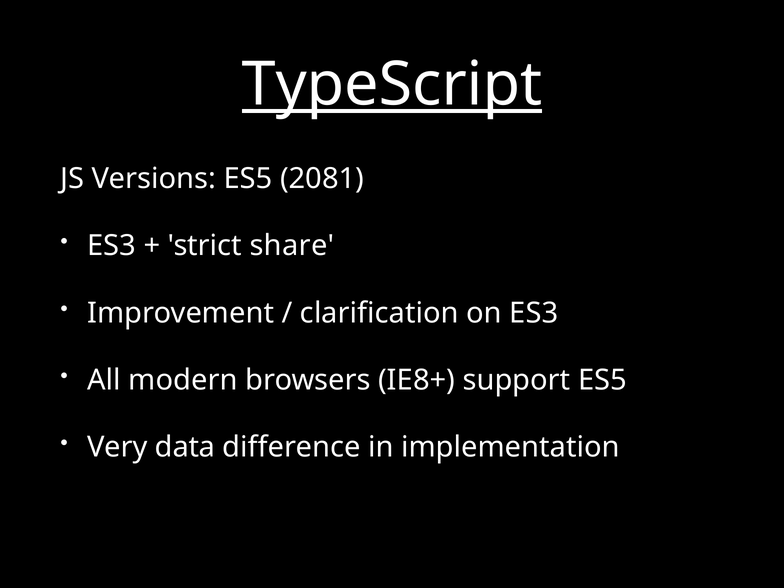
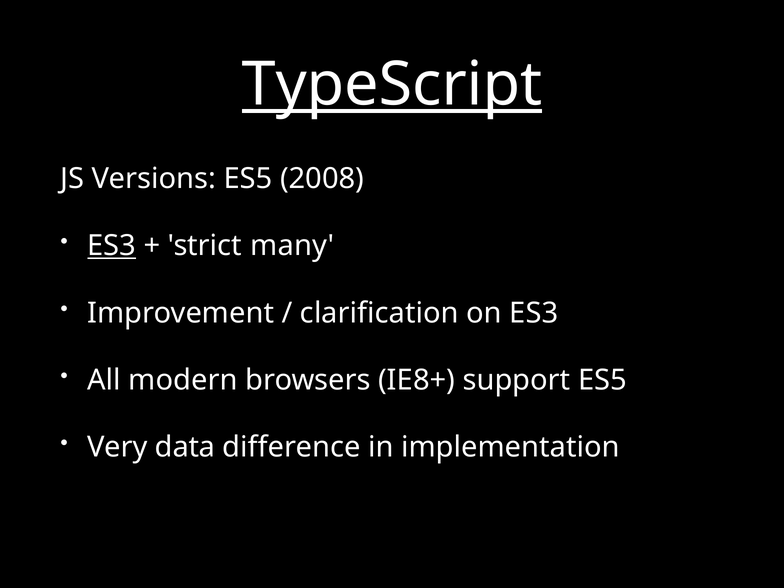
2081: 2081 -> 2008 (322, 179)
ES3 underline: none -> present (112, 246)
share: share -> many (292, 246)
